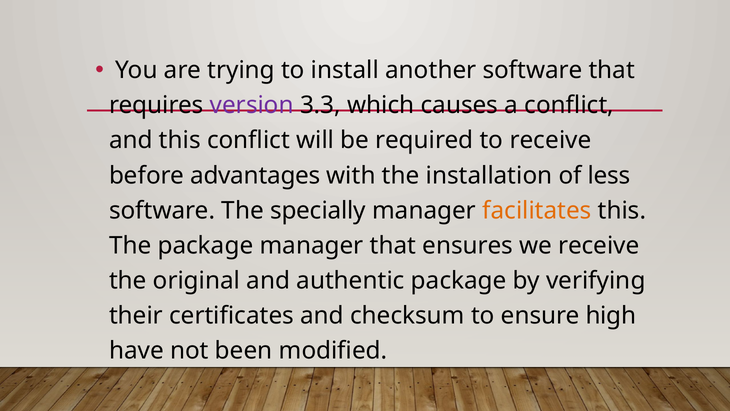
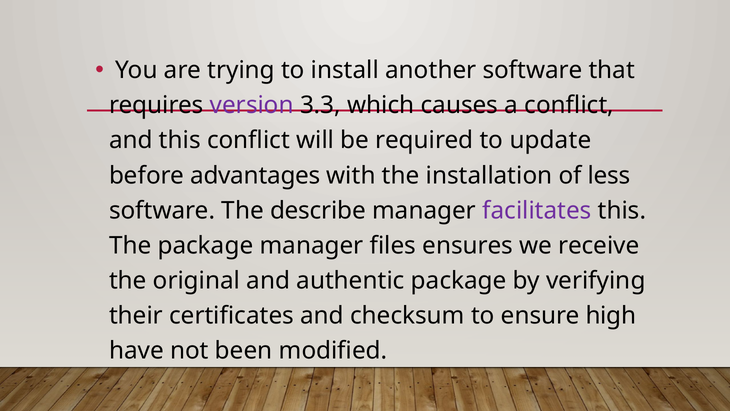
to receive: receive -> update (550, 140)
specially: specially -> describe (318, 210)
facilitates colour: orange -> purple (537, 210)
manager that: that -> files (393, 245)
